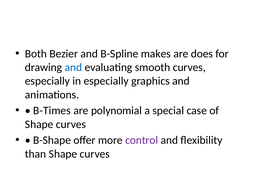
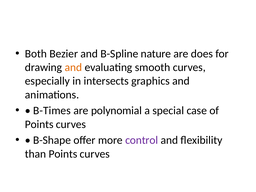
makes: makes -> nature (156, 54)
and colour: blue -> orange (73, 67)
in especially: especially -> intersects (106, 81)
Shape: Shape -> Points (39, 124)
than Shape: Shape -> Points (63, 154)
